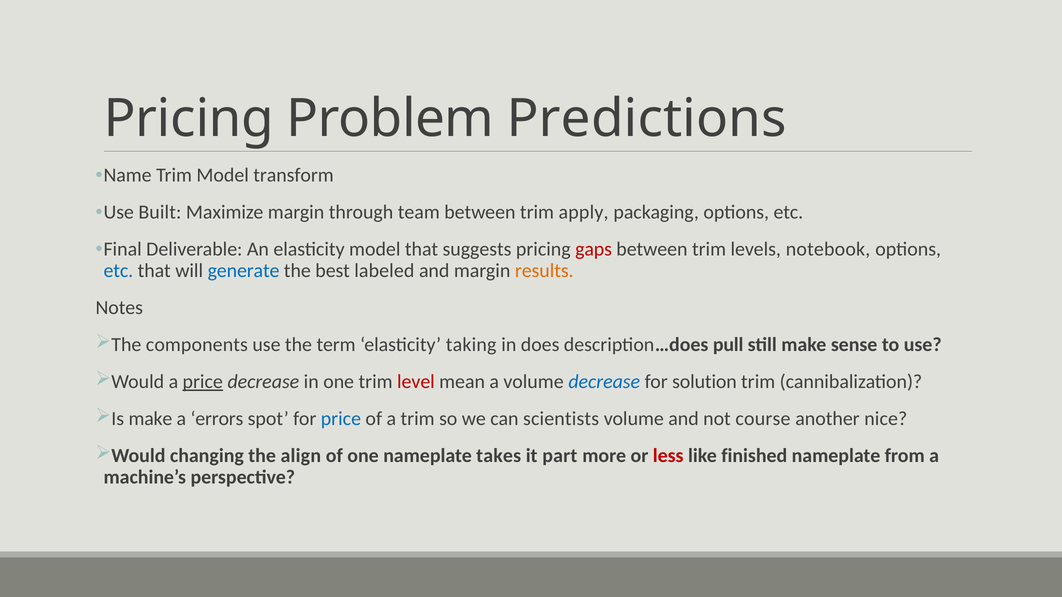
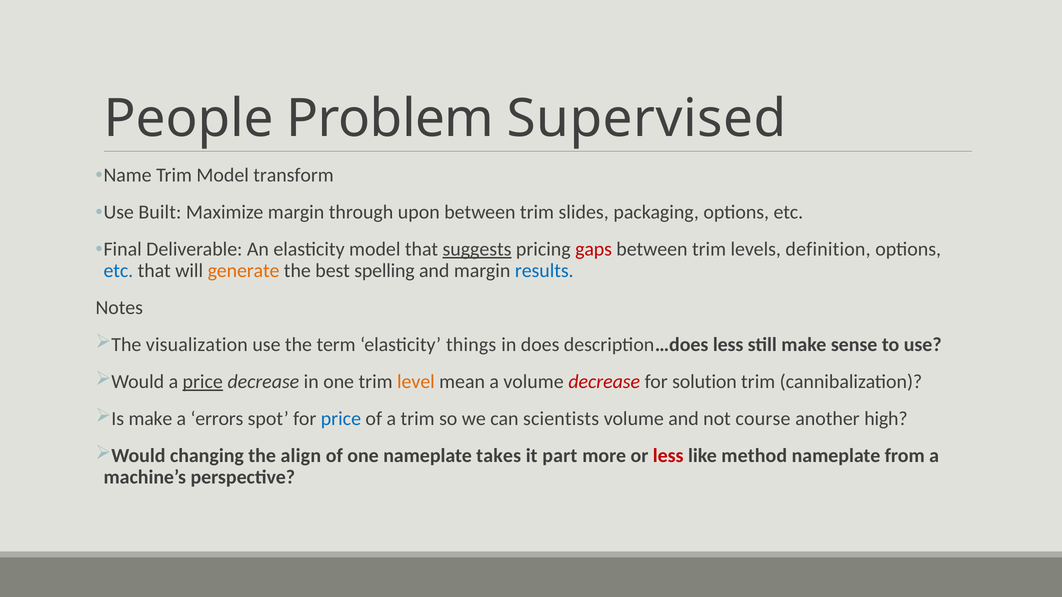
Pricing: Pricing -> People (189, 119)
Predictions: Predictions -> Supervised (647, 119)
team: team -> upon (419, 212)
apply: apply -> slides (584, 212)
suggests underline: none -> present (477, 249)
notebook: notebook -> definition (828, 249)
generate colour: blue -> orange (244, 271)
labeled: labeled -> spelling (385, 271)
results colour: orange -> blue (544, 271)
components: components -> visualization (197, 345)
taking: taking -> things (471, 345)
description…does pull: pull -> less (728, 345)
level colour: red -> orange (416, 382)
decrease colour: blue -> red (604, 382)
nice: nice -> high (886, 419)
finished: finished -> method (754, 456)
